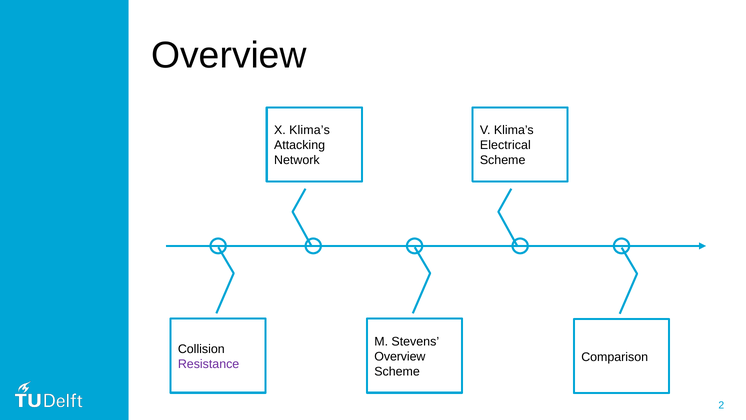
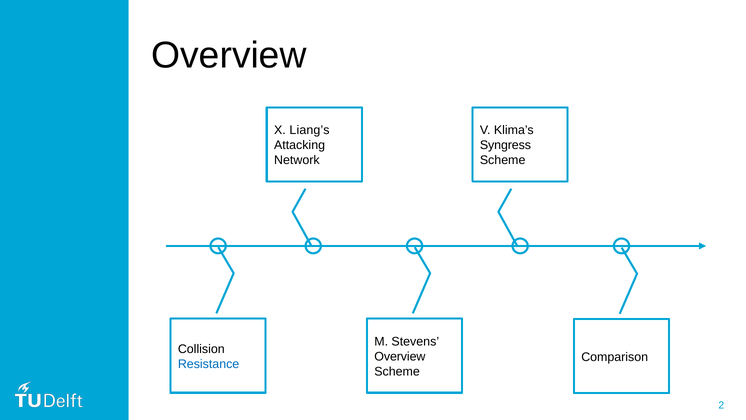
X Klima’s: Klima’s -> Liang’s (310, 130)
Electrical: Electrical -> Syngress (505, 145)
Resistance colour: purple -> blue (209, 364)
